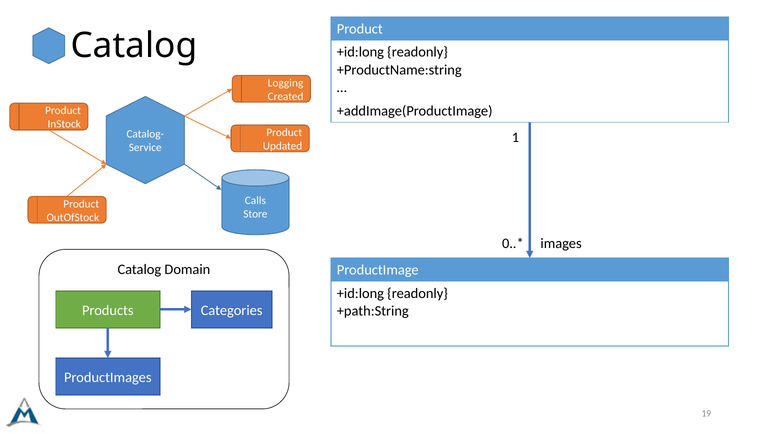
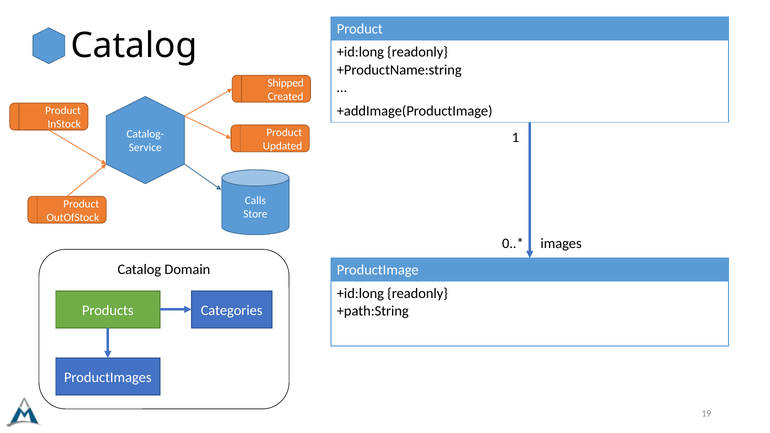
Logging: Logging -> Shipped (286, 83)
